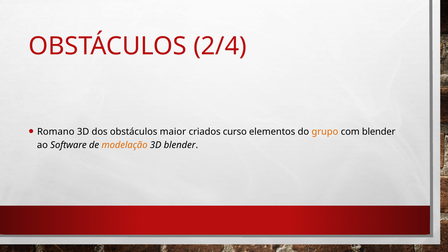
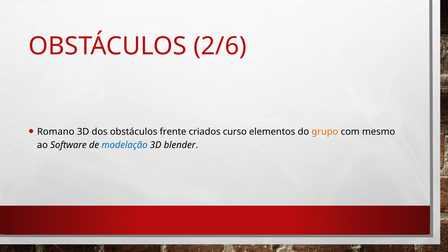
2/4: 2/4 -> 2/6 (220, 46)
maior: maior -> frente (173, 132)
com blender: blender -> mesmo (379, 132)
modelação colour: orange -> blue (125, 145)
